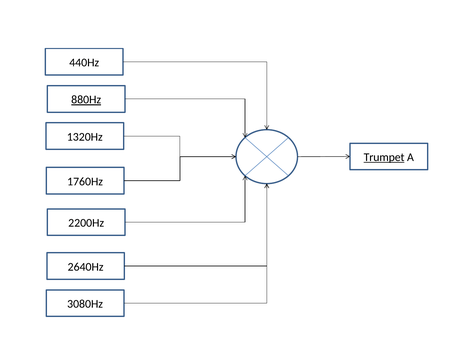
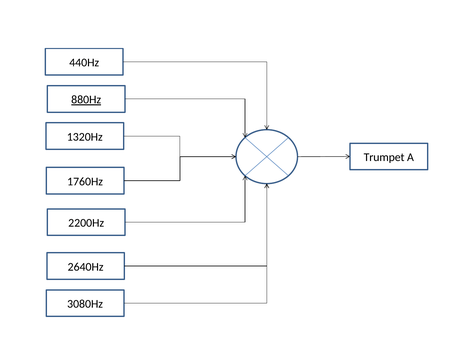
Trumpet underline: present -> none (384, 157)
